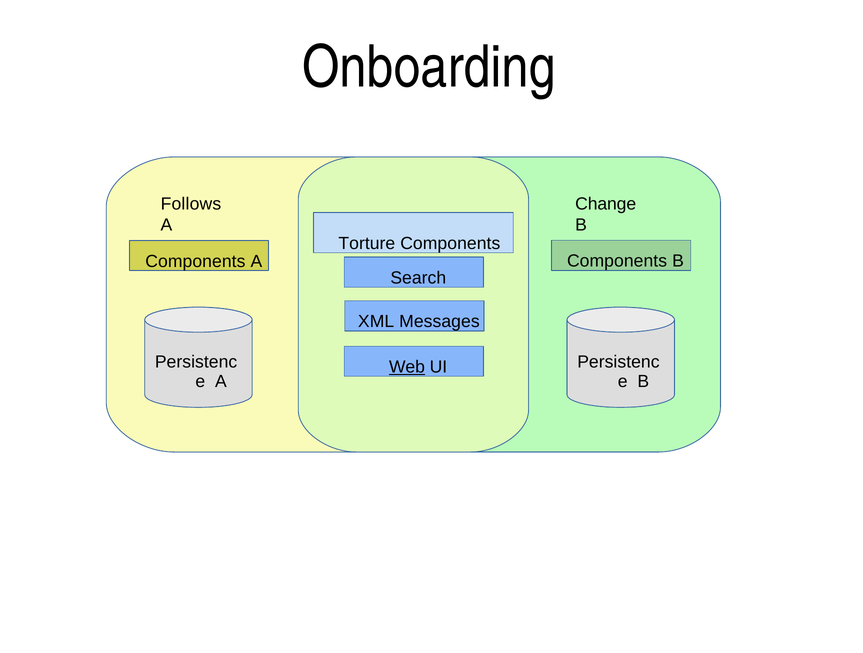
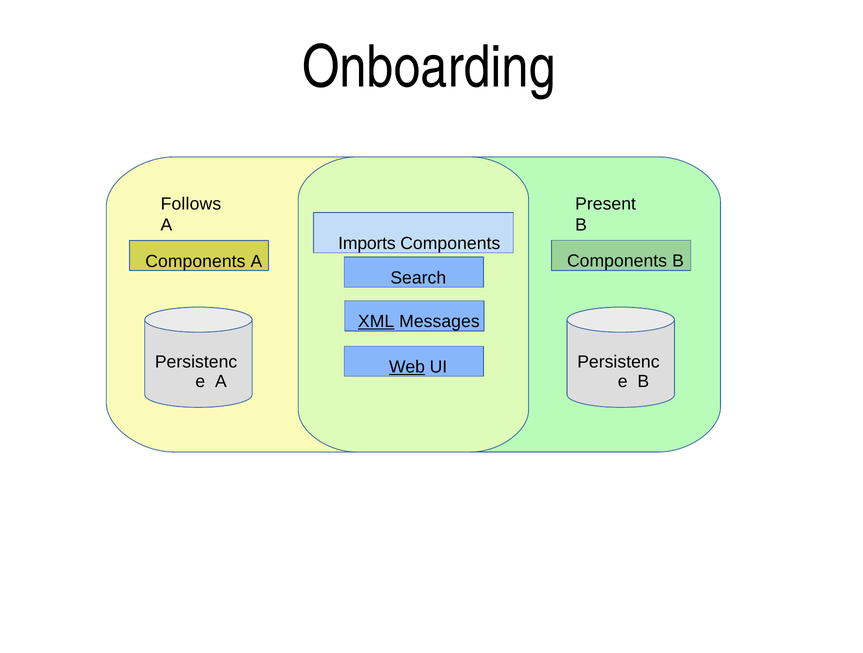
Change: Change -> Present (606, 204)
Torture: Torture -> Imports (367, 244)
XML underline: none -> present (376, 322)
